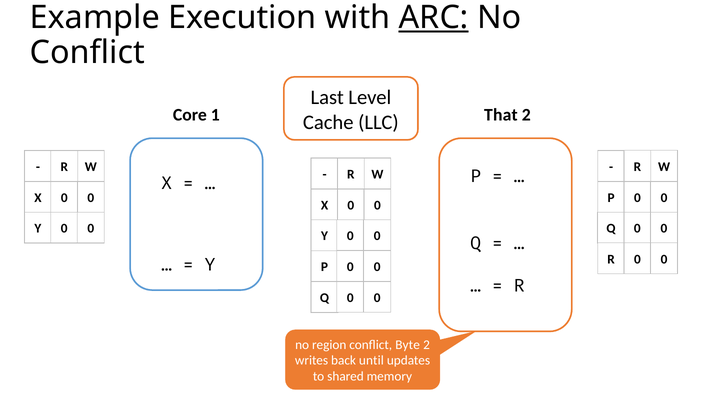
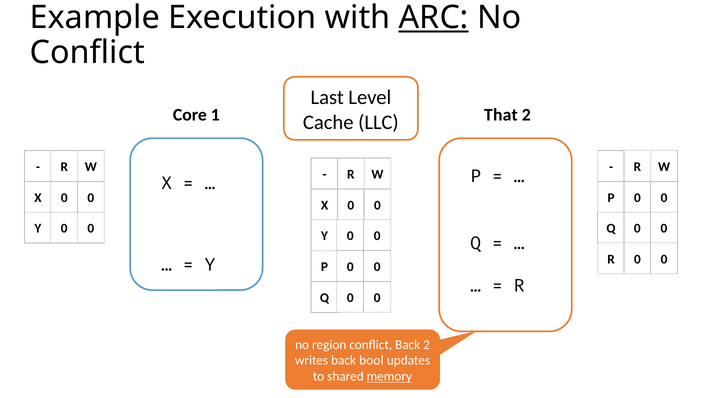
conflict Byte: Byte -> Back (408, 344)
until: until -> bool (371, 360)
memory underline: none -> present (389, 376)
